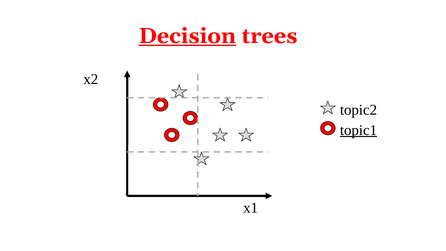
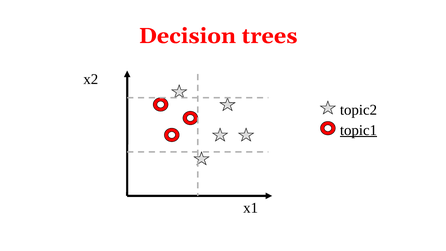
Decision underline: present -> none (187, 36)
